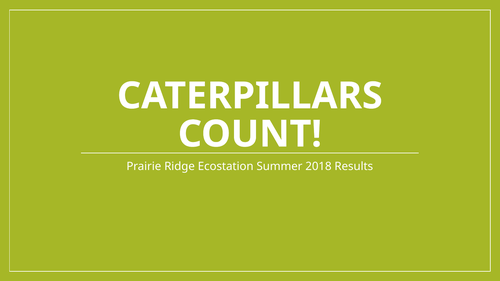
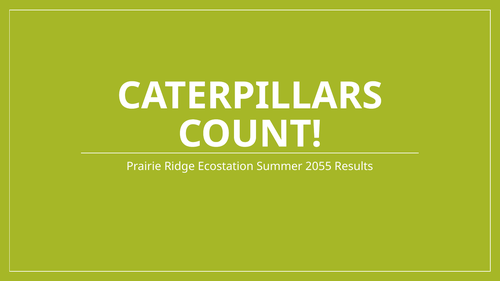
2018: 2018 -> 2055 (318, 167)
